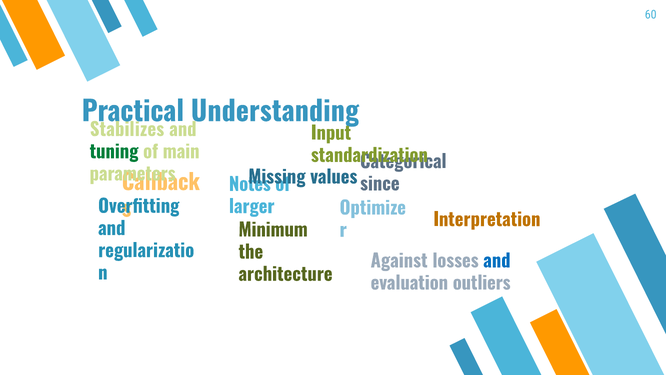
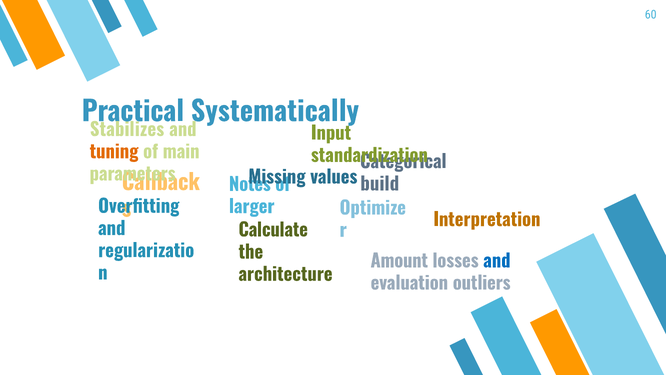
Understanding: Understanding -> Systematically (275, 112)
tuning colour: green -> orange (114, 152)
since: since -> build (380, 184)
Minimum: Minimum -> Calculate (273, 230)
Against: Against -> Amount (399, 261)
